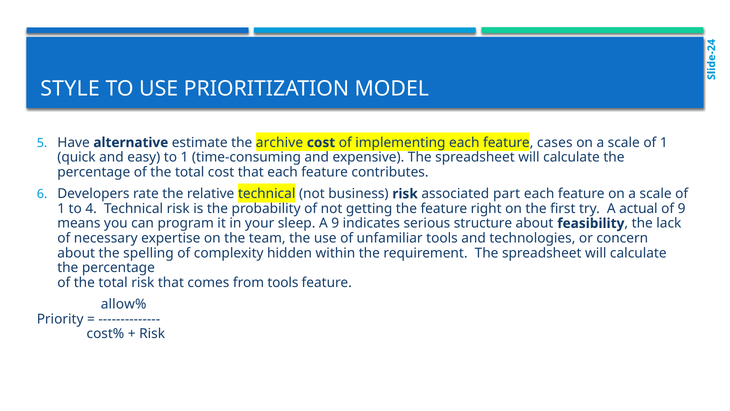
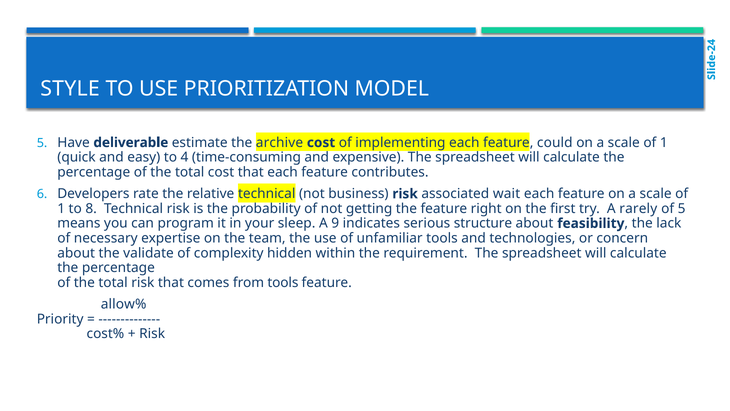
alternative: alternative -> deliverable (131, 142)
cases: cases -> could (555, 142)
to 1: 1 -> 4 (184, 157)
part: part -> wait (507, 194)
to 4: 4 -> 8 (91, 208)
actual: actual -> rarely (638, 208)
of 9: 9 -> 5 (682, 208)
spelling: spelling -> validate (149, 253)
